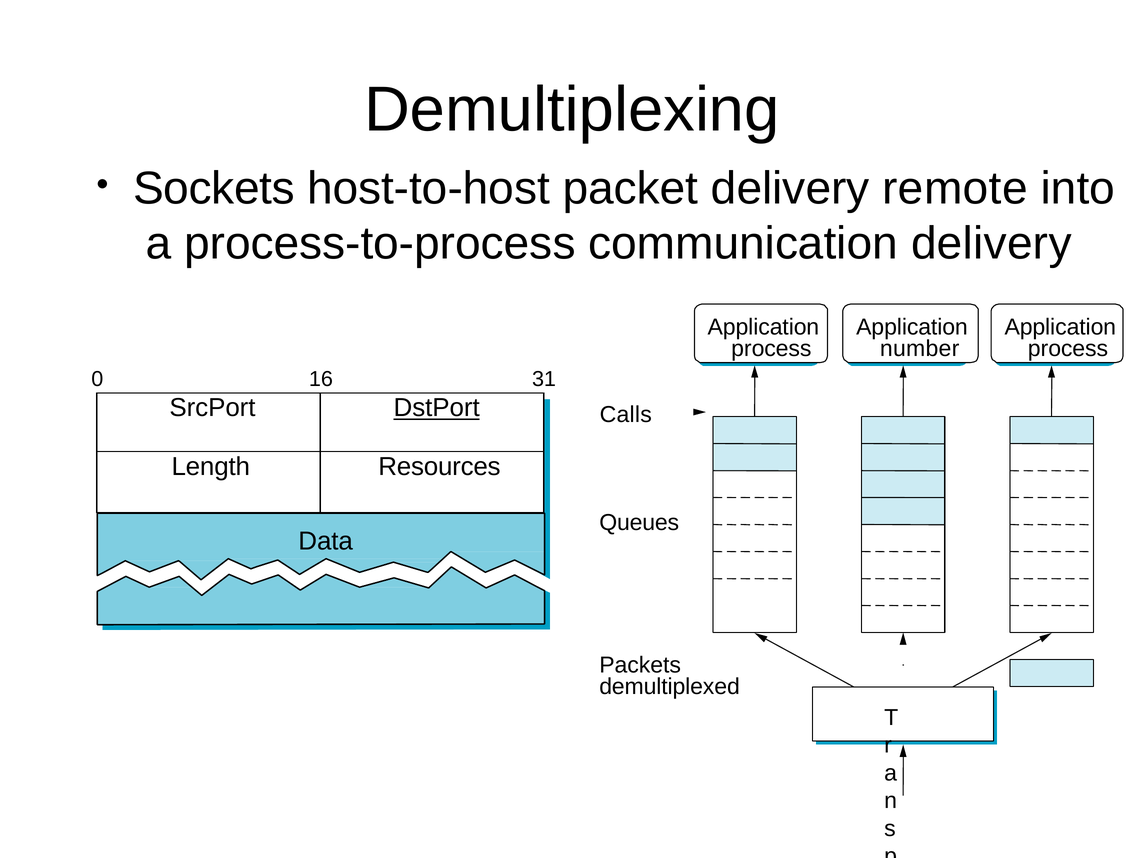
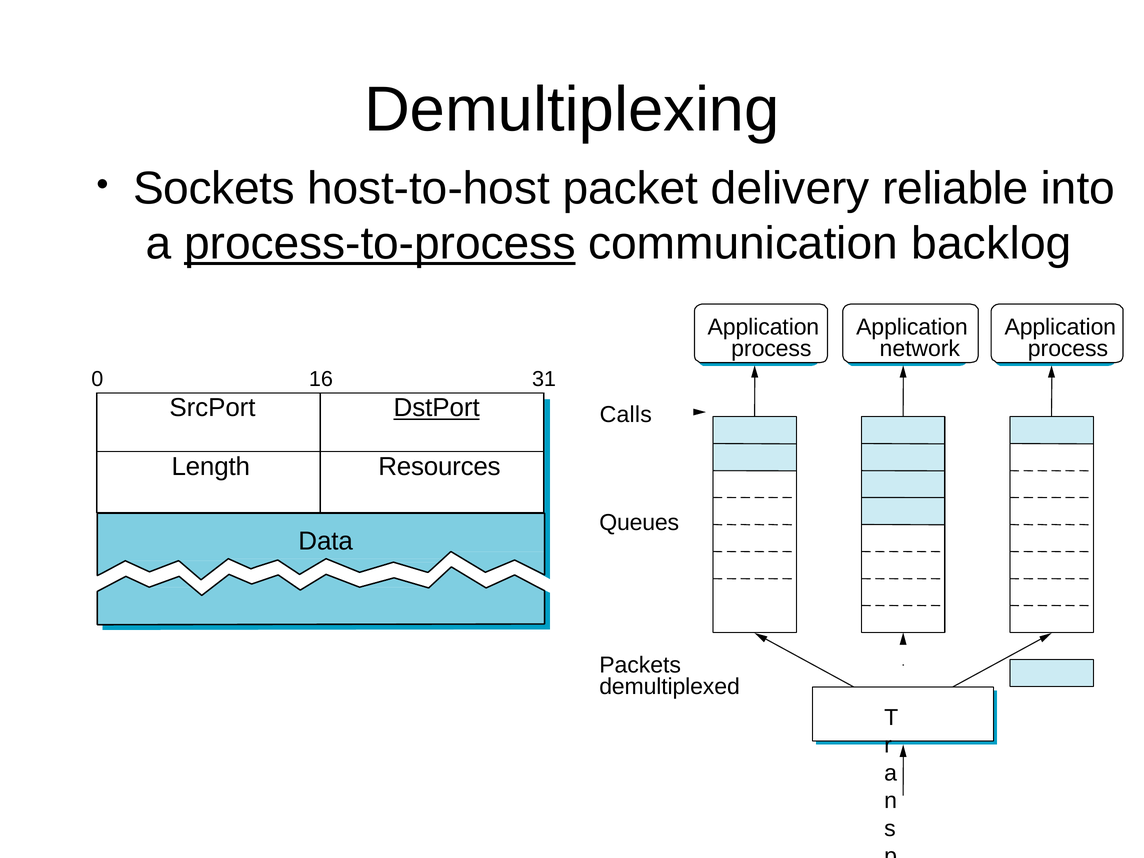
remote: remote -> reliable (955, 188)
process-to-process underline: none -> present (380, 244)
communication delivery: delivery -> backlog (991, 244)
number: number -> network (920, 349)
